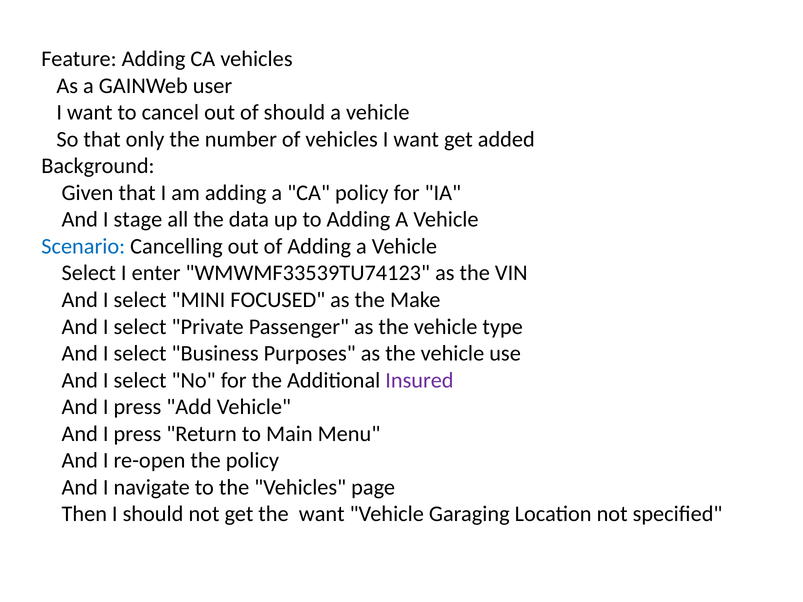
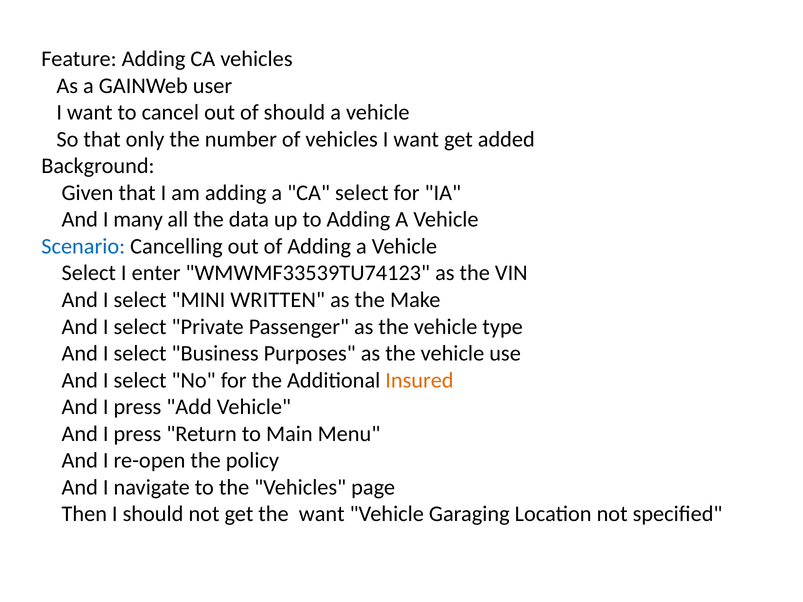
CA policy: policy -> select (362, 193)
stage: stage -> many (138, 220)
FOCUSED: FOCUSED -> WRITTEN (278, 300)
Insured colour: purple -> orange (419, 380)
